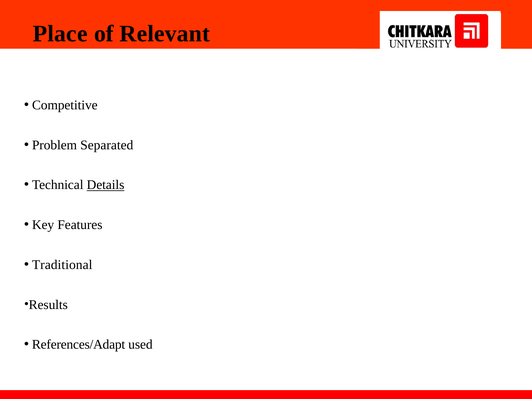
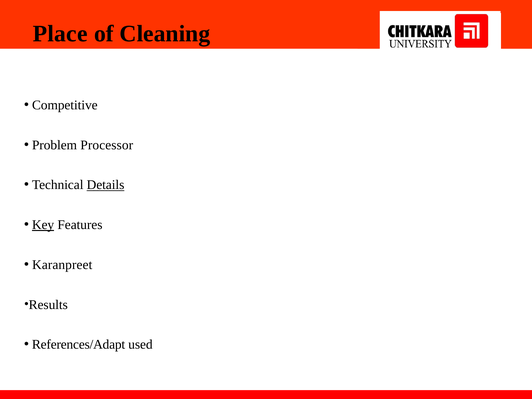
Relevant: Relevant -> Cleaning (165, 34)
Separated: Separated -> Processor (107, 145)
Key underline: none -> present (43, 225)
Traditional: Traditional -> Karanpreet (62, 265)
